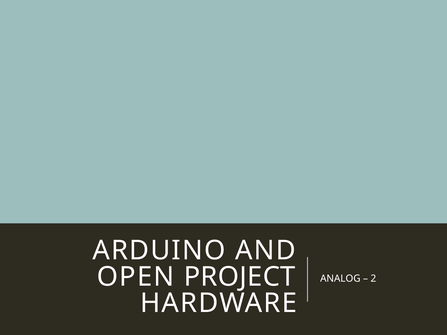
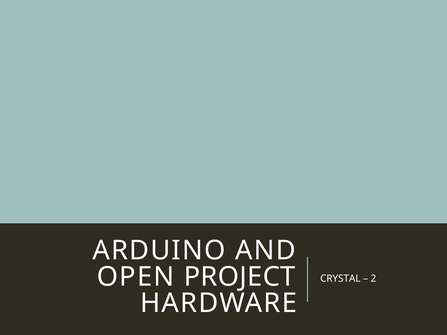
ANALOG: ANALOG -> CRYSTAL (340, 279)
